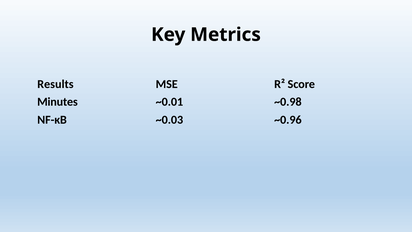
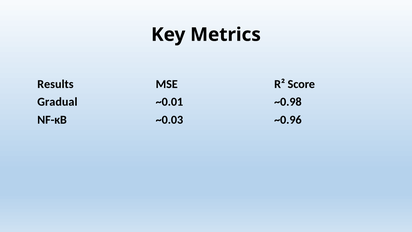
Minutes: Minutes -> Gradual (57, 102)
